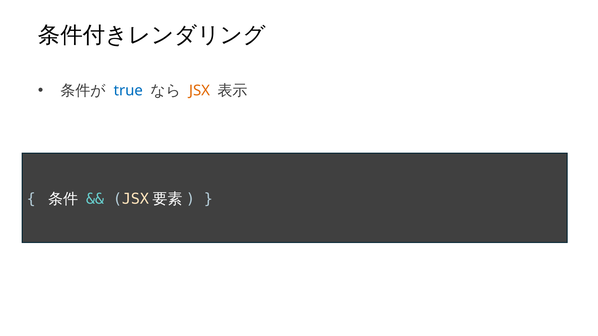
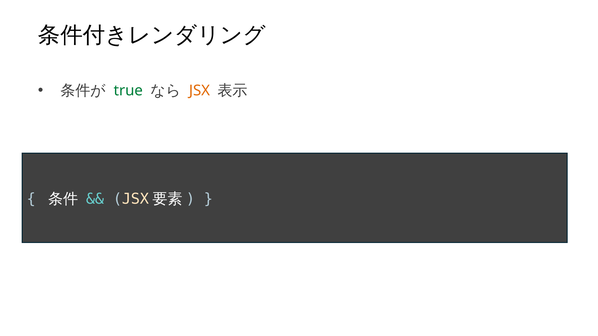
true colour: blue -> green (128, 91)
